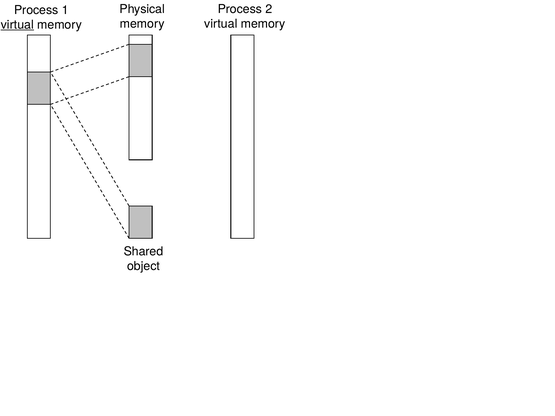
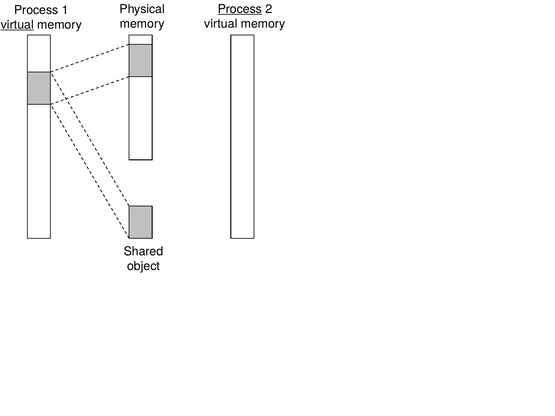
Process underline: none -> present (240, 9)
